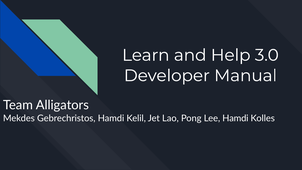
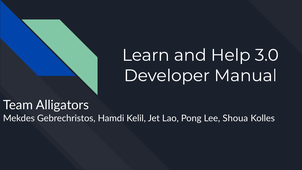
Lee Hamdi: Hamdi -> Shoua (235, 118)
